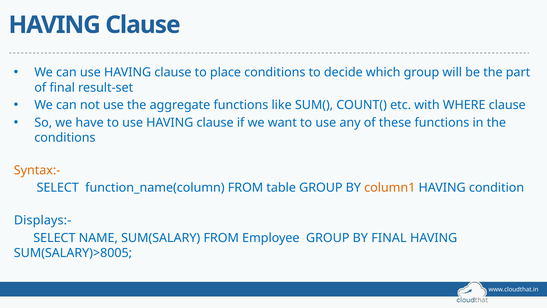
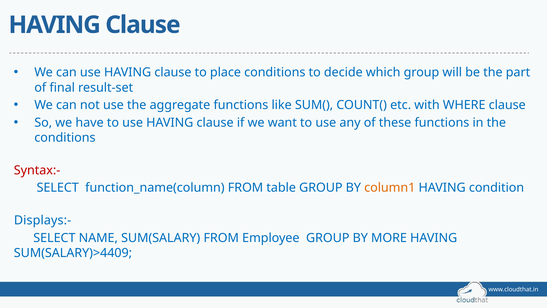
Syntax:- colour: orange -> red (37, 170)
BY FINAL: FINAL -> MORE (389, 238)
SUM(SALARY)>8005: SUM(SALARY)>8005 -> SUM(SALARY)>4409 (73, 253)
